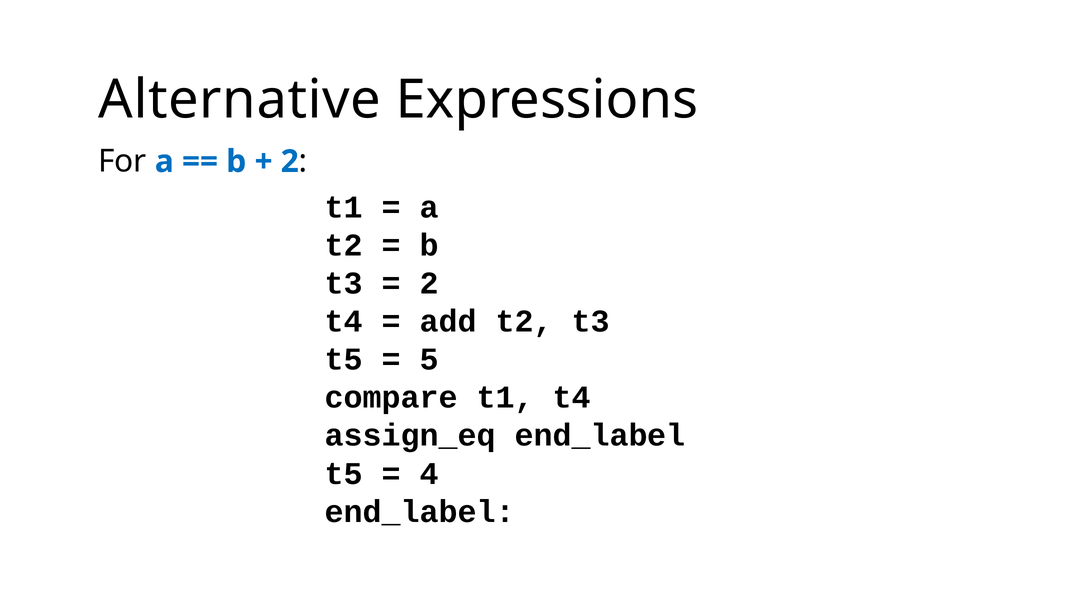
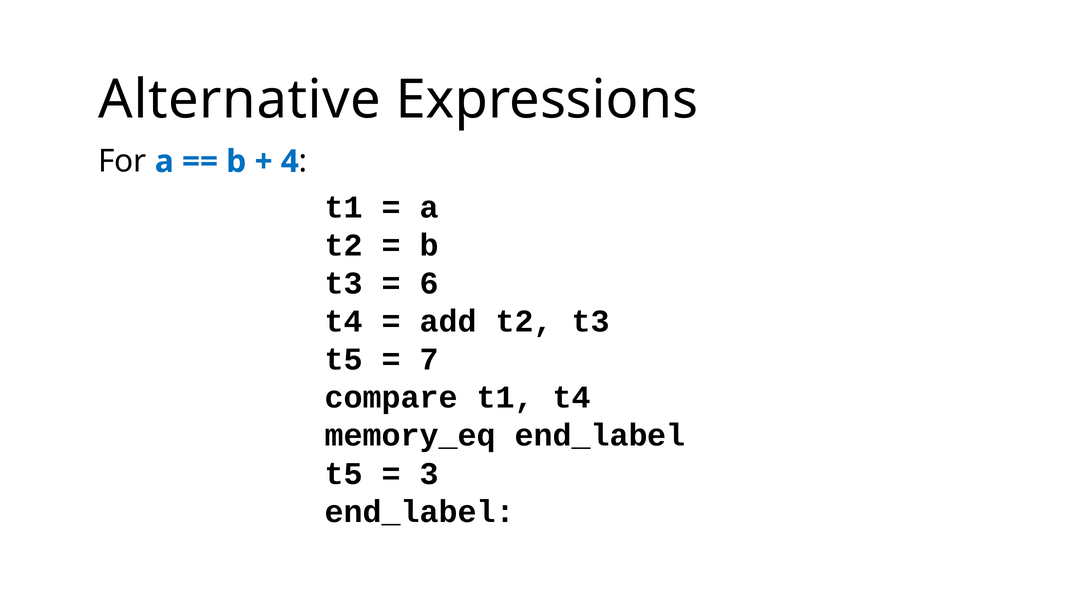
2: 2 -> 4 (290, 161)
2: 2 -> 6 (429, 283)
5: 5 -> 7 (429, 359)
assign_eq: assign_eq -> memory_eq (410, 435)
4: 4 -> 3 (429, 473)
